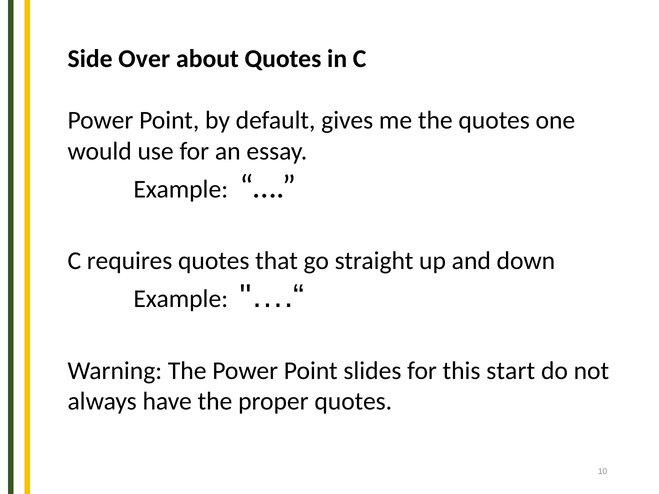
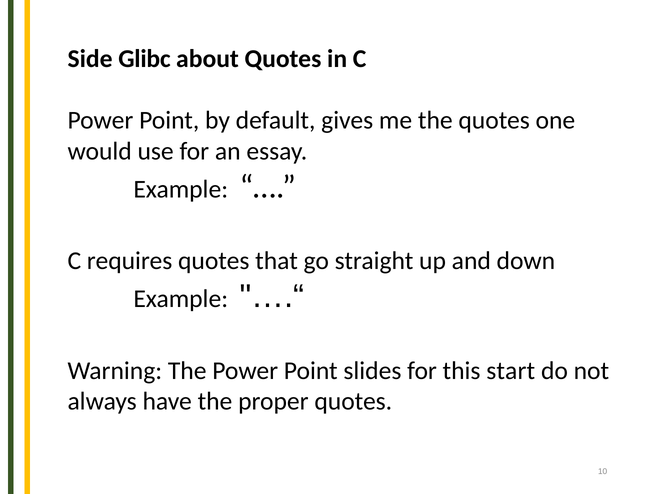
Over: Over -> Glibc (144, 59)
